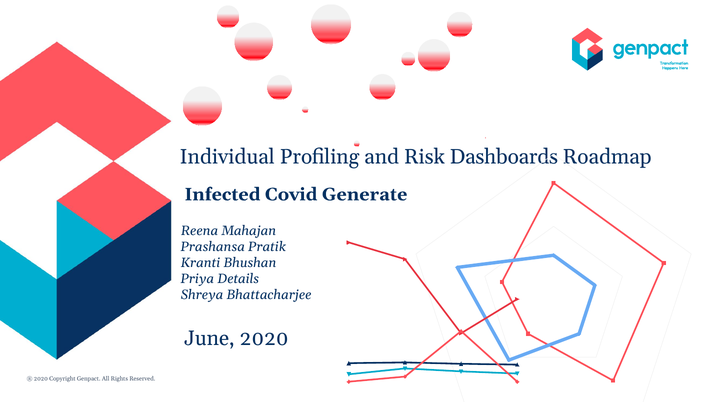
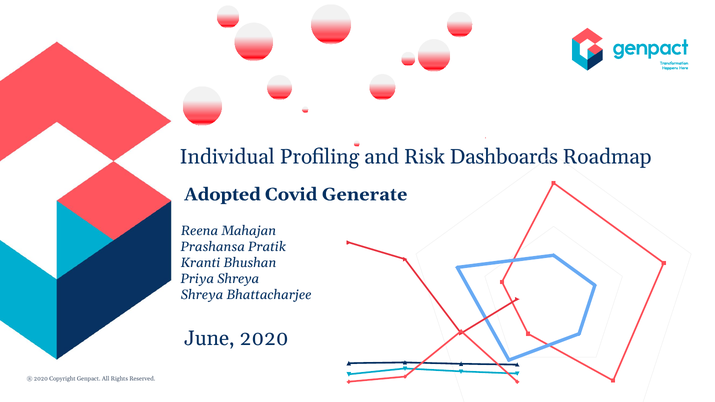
Infected: Infected -> Adopted (223, 194)
Priya Details: Details -> Shreya (238, 279)
